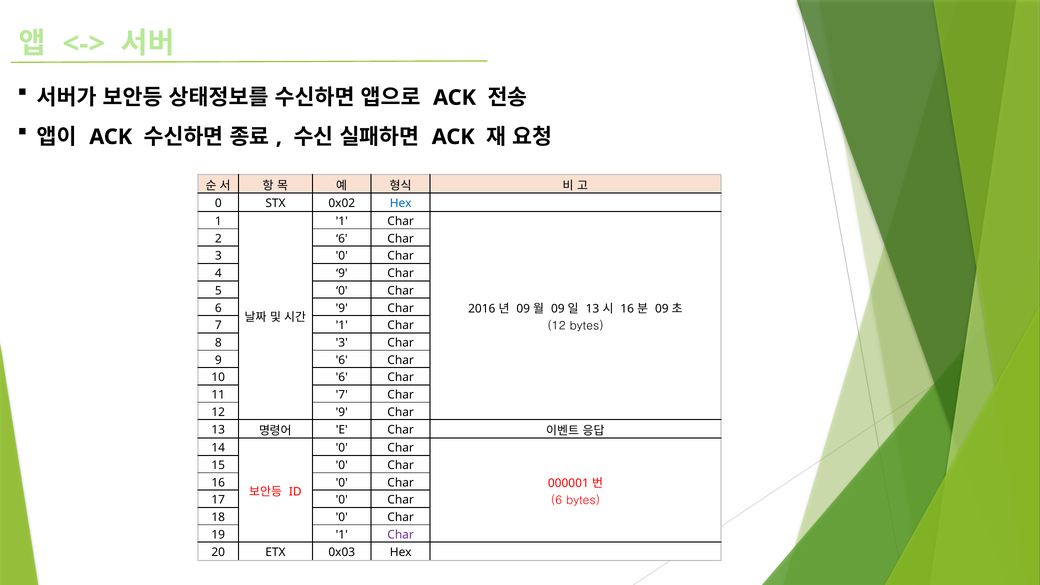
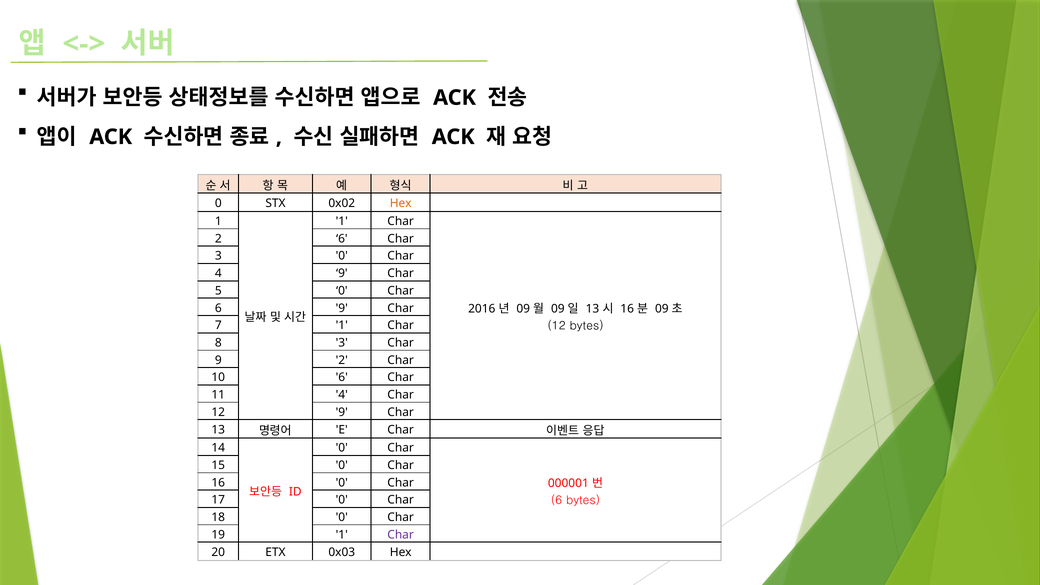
Hex colour: blue -> orange (401, 203)
9 6: 6 -> 2 (342, 360)
11 7: 7 -> 4 (342, 395)
